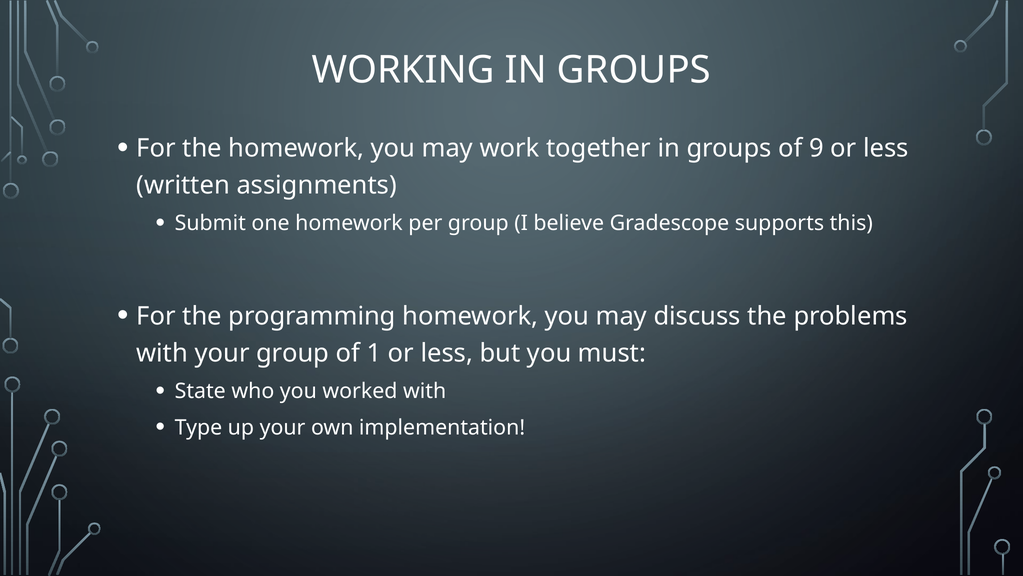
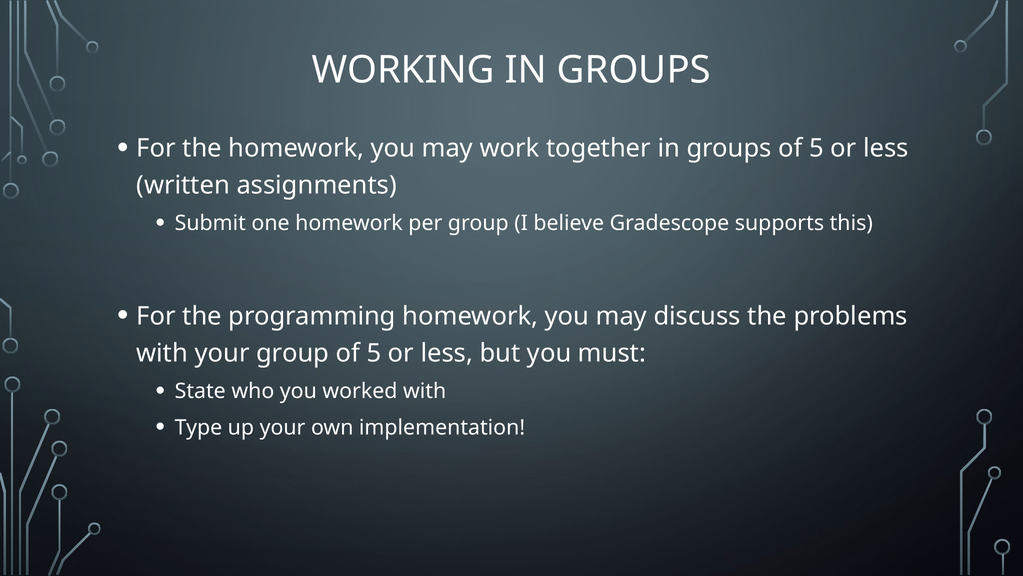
groups of 9: 9 -> 5 (816, 148)
group of 1: 1 -> 5 (374, 353)
